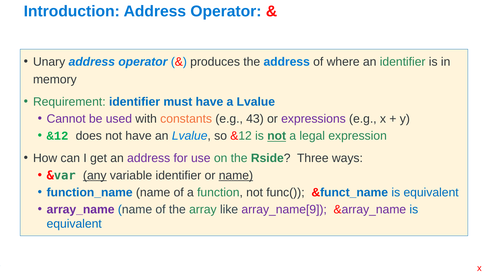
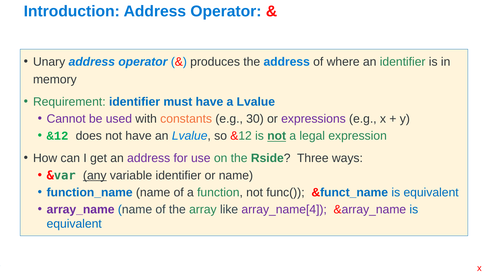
43: 43 -> 30 (255, 119)
name underline: present -> none (236, 176)
array_name[9: array_name[9 -> array_name[4 (284, 210)
